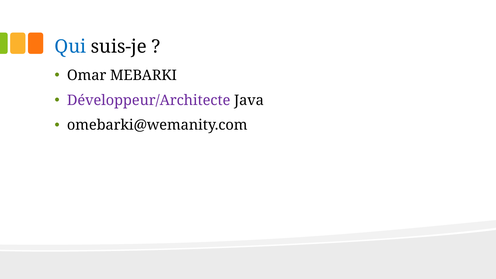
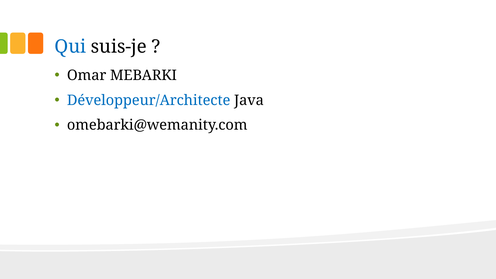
Développeur/Architecte colour: purple -> blue (149, 100)
